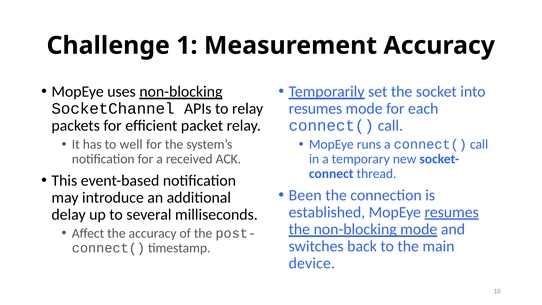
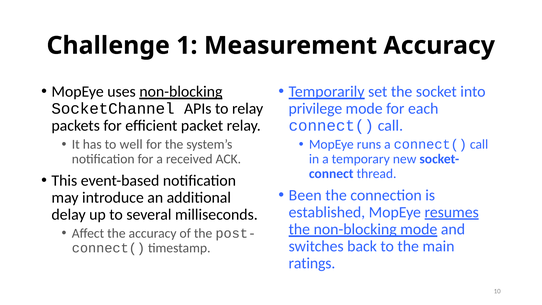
resumes: resumes -> privilege (315, 109)
device: device -> ratings (312, 263)
